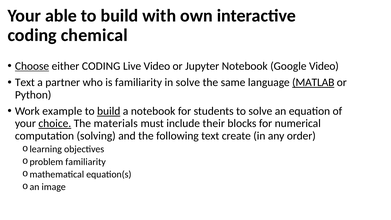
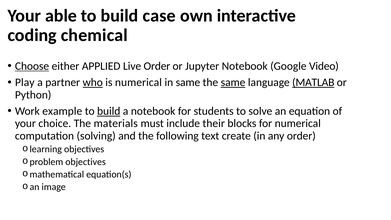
with: with -> case (159, 16)
either CODING: CODING -> APPLIED (101, 66)
Live Video: Video -> Order (157, 66)
Text: Text -> Play (25, 82)
who underline: none -> present (93, 82)
is familiarity: familiarity -> numerical (138, 82)
in solve: solve -> same (188, 82)
same underline: none -> present (233, 82)
choice underline: present -> none (55, 123)
problem familiarity: familiarity -> objectives (86, 162)
